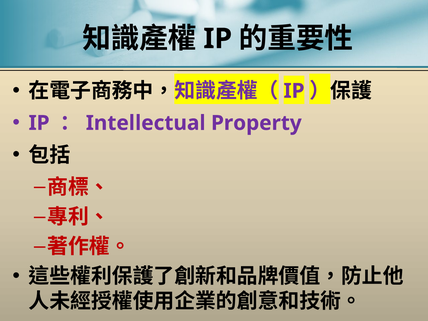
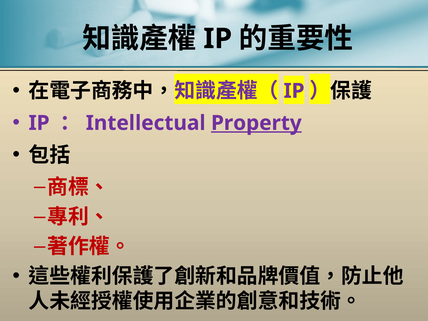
Property underline: none -> present (256, 123)
